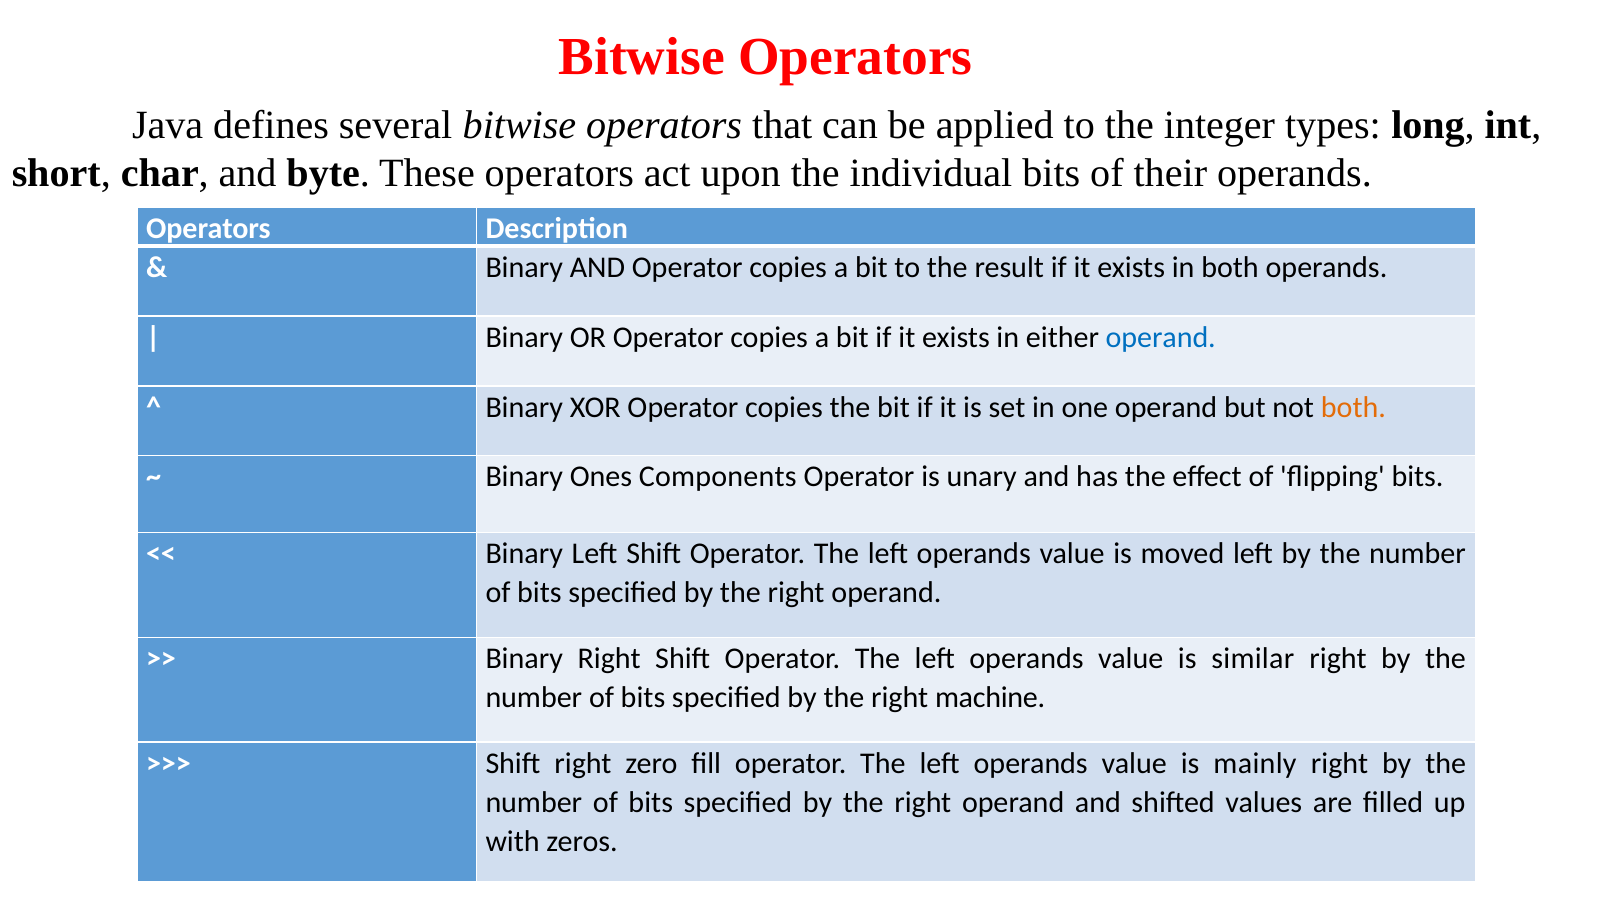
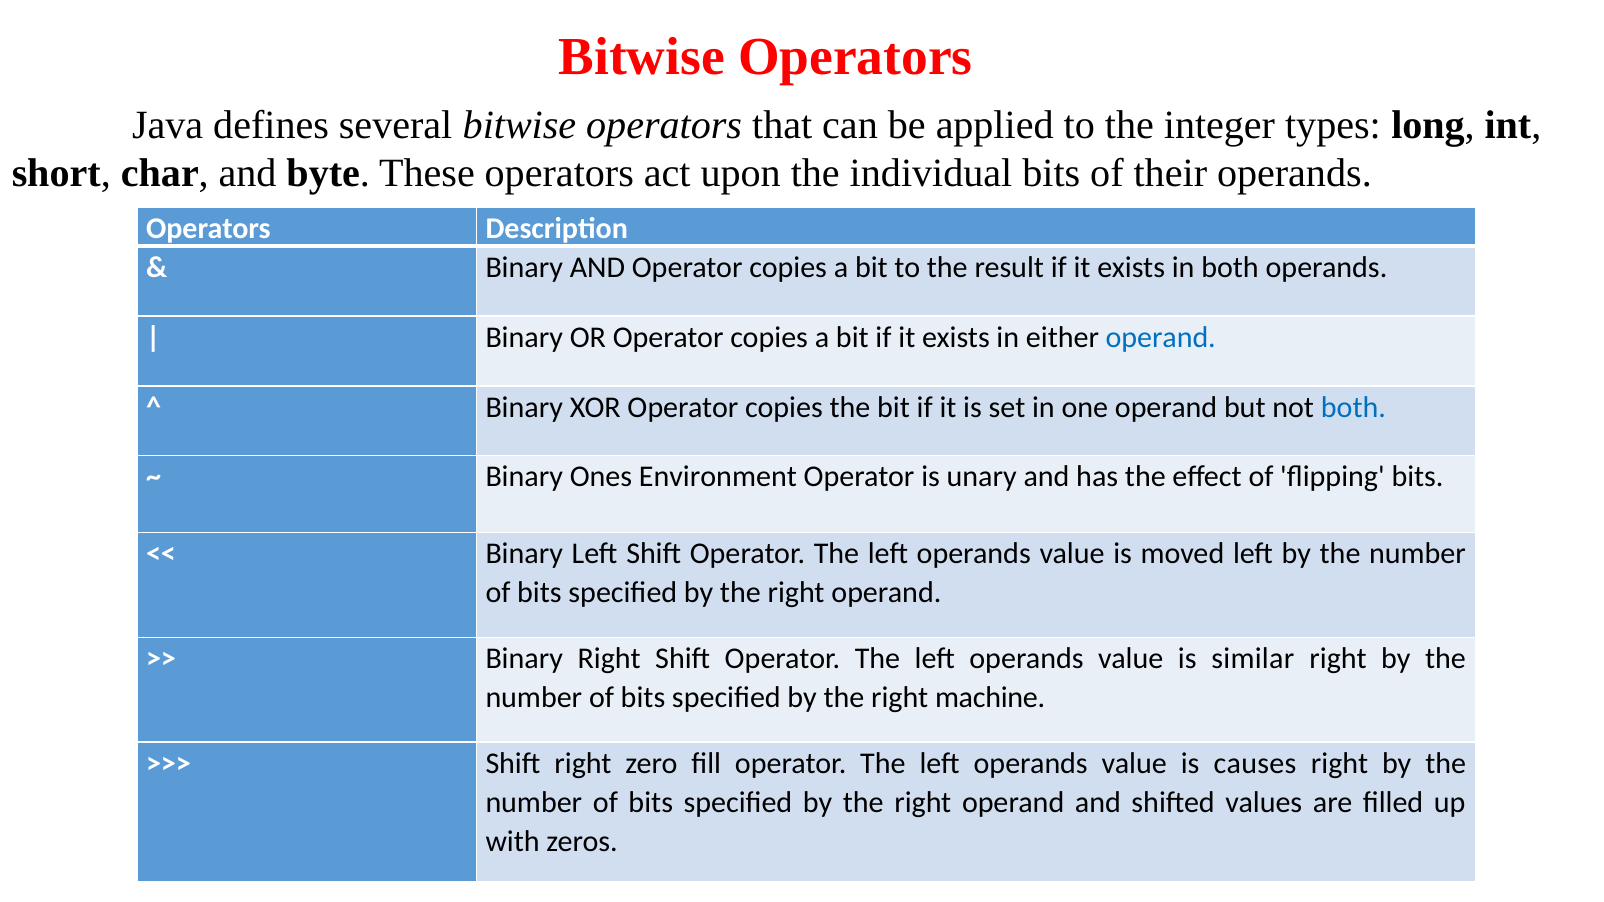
both colour: orange -> blue (1353, 407)
Components: Components -> Environment (718, 477)
mainly: mainly -> causes (1255, 763)
